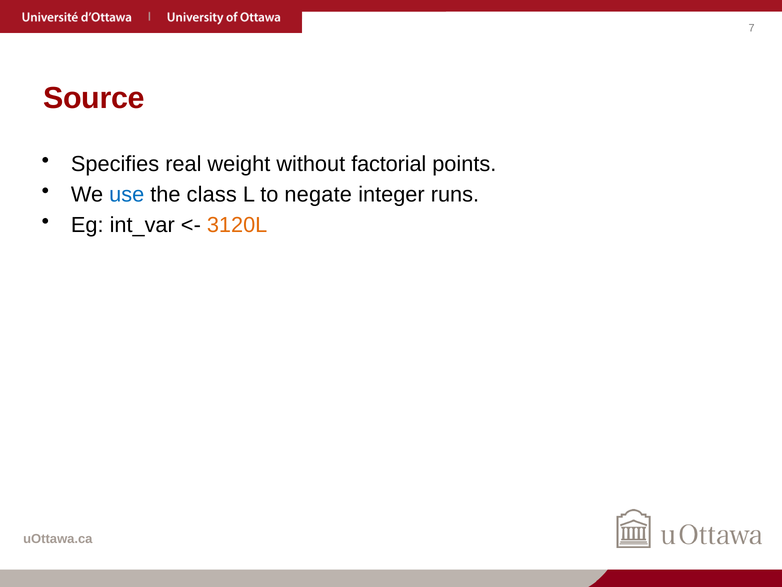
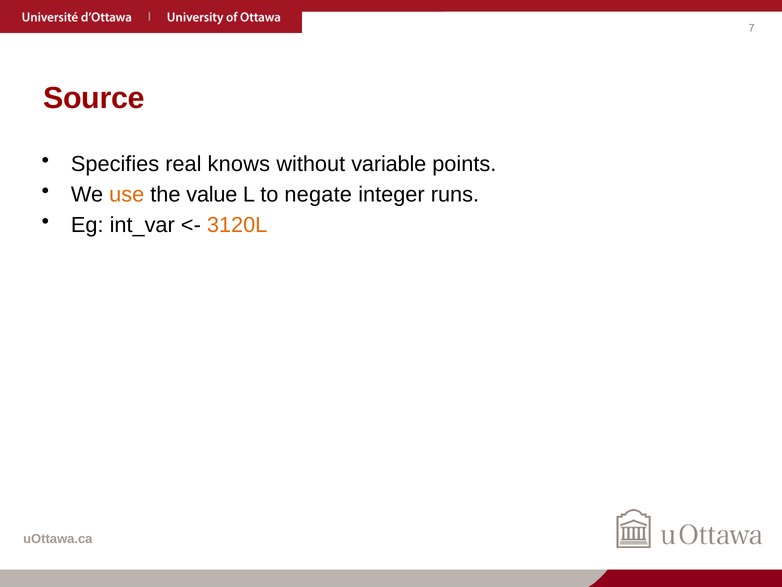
weight: weight -> knows (239, 164)
factorial: factorial -> variable (389, 164)
use colour: blue -> orange (127, 194)
class: class -> value (212, 194)
